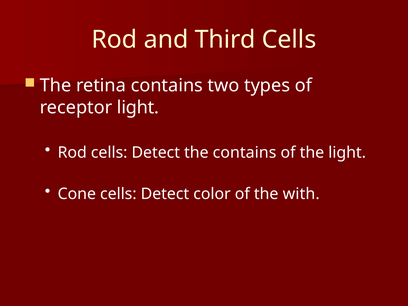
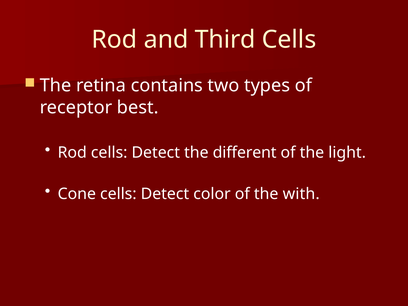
receptor light: light -> best (138, 107)
the contains: contains -> different (245, 153)
